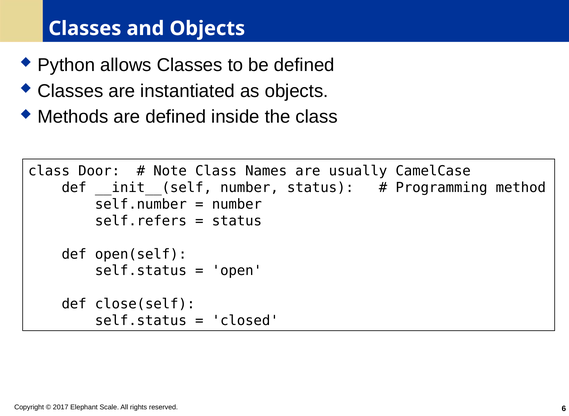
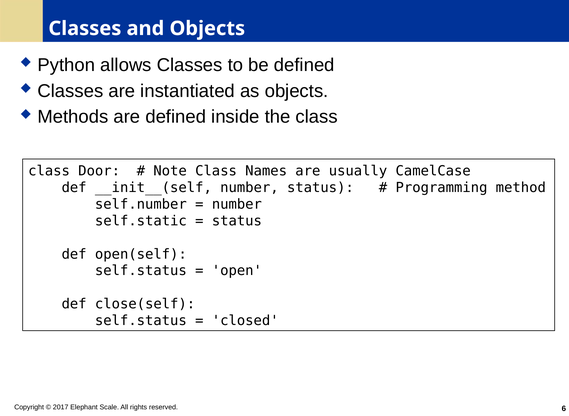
self.refers: self.refers -> self.static (141, 221)
